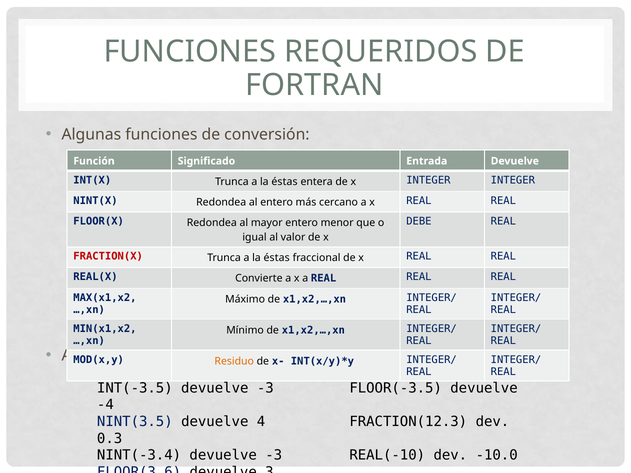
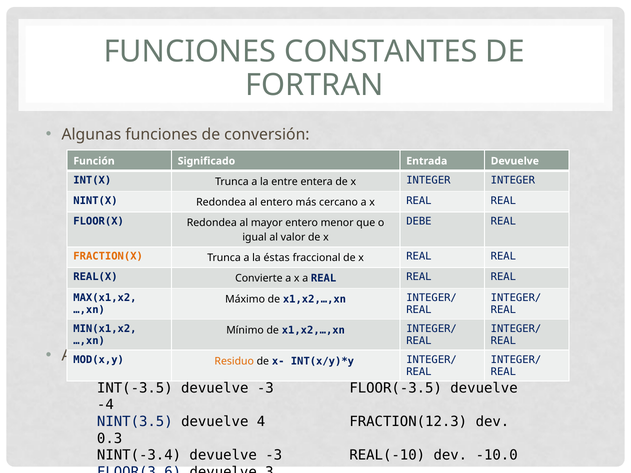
REQUERIDOS: REQUERIDOS -> CONSTANTES (381, 52)
éstas: éstas -> entre (285, 182)
FRACTION(X colour: red -> orange (108, 257)
